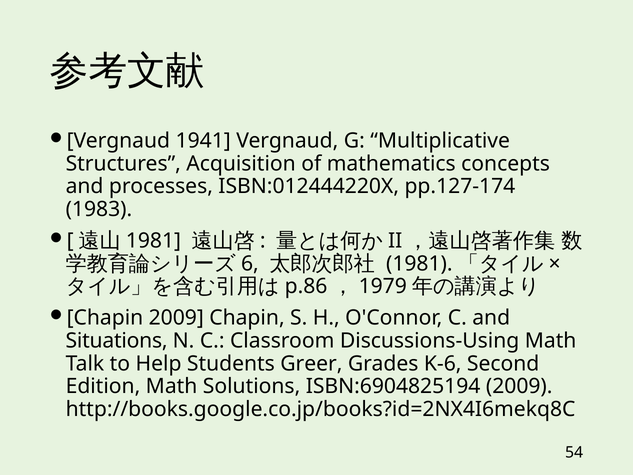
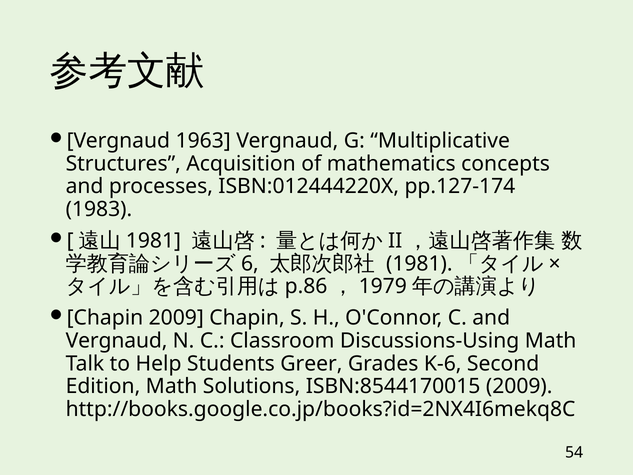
1941: 1941 -> 1963 (203, 141)
Situations: Situations -> Vergnaud (117, 341)
ISBN:6904825194: ISBN:6904825194 -> ISBN:8544170015 (393, 386)
